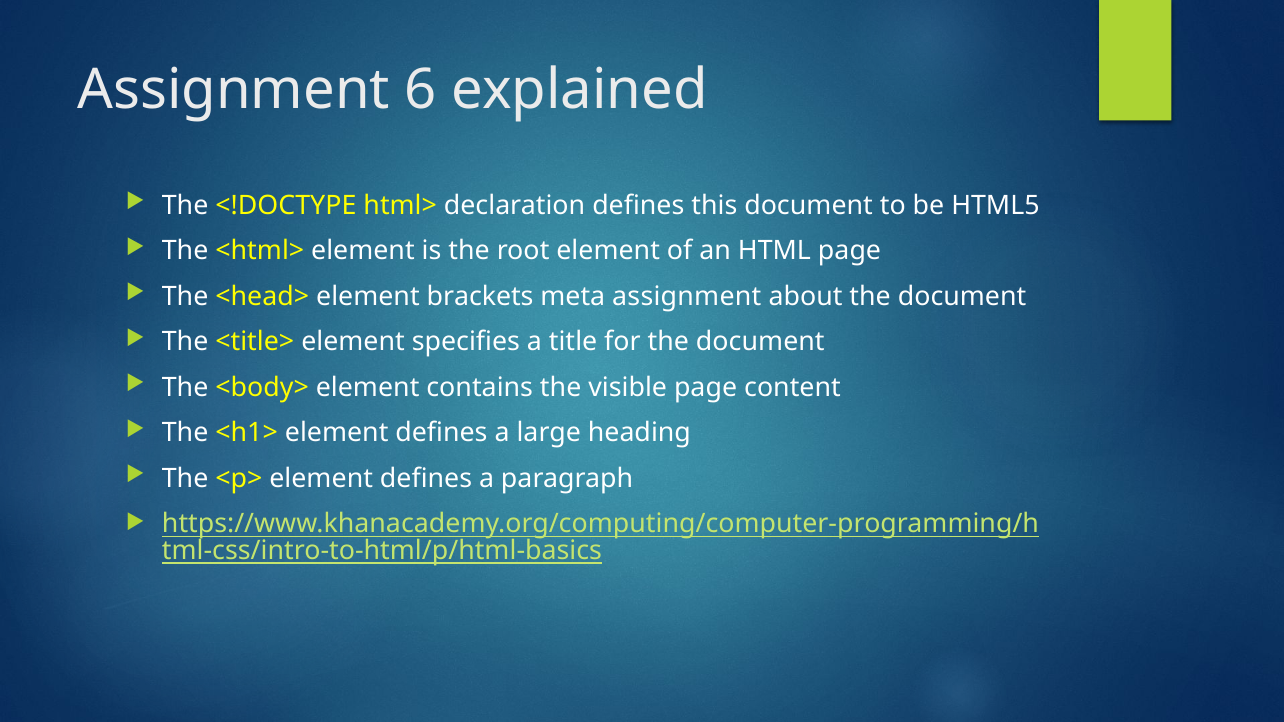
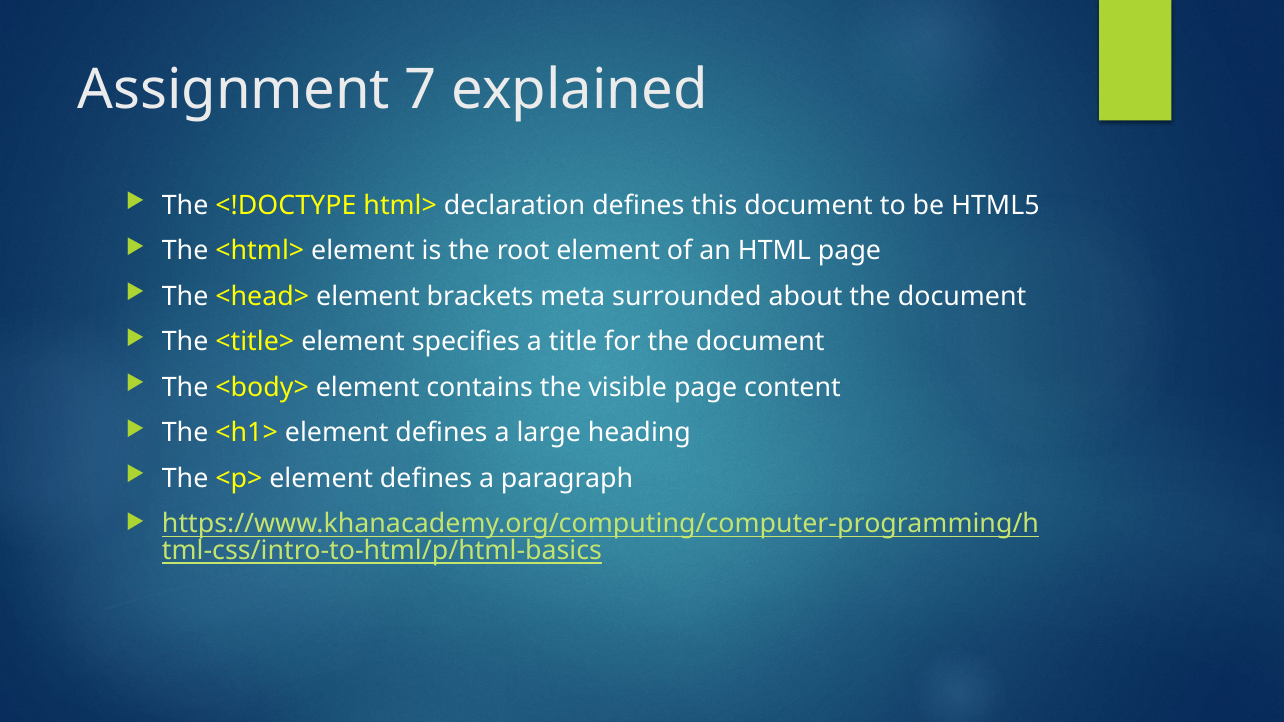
6: 6 -> 7 (421, 90)
meta assignment: assignment -> surrounded (687, 297)
